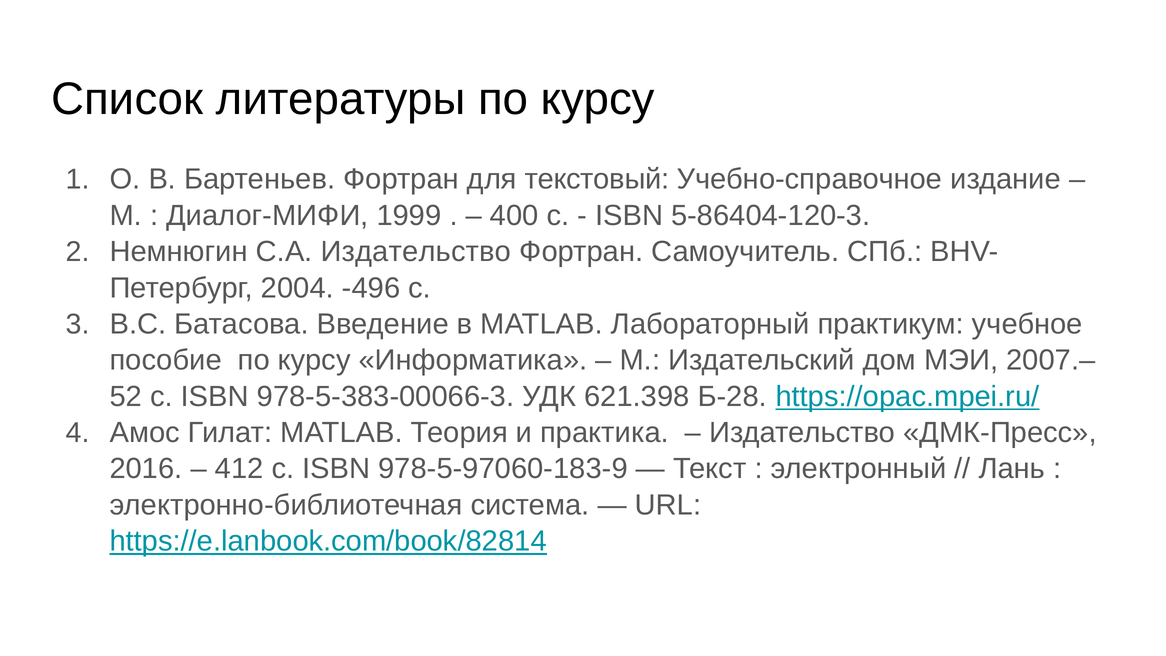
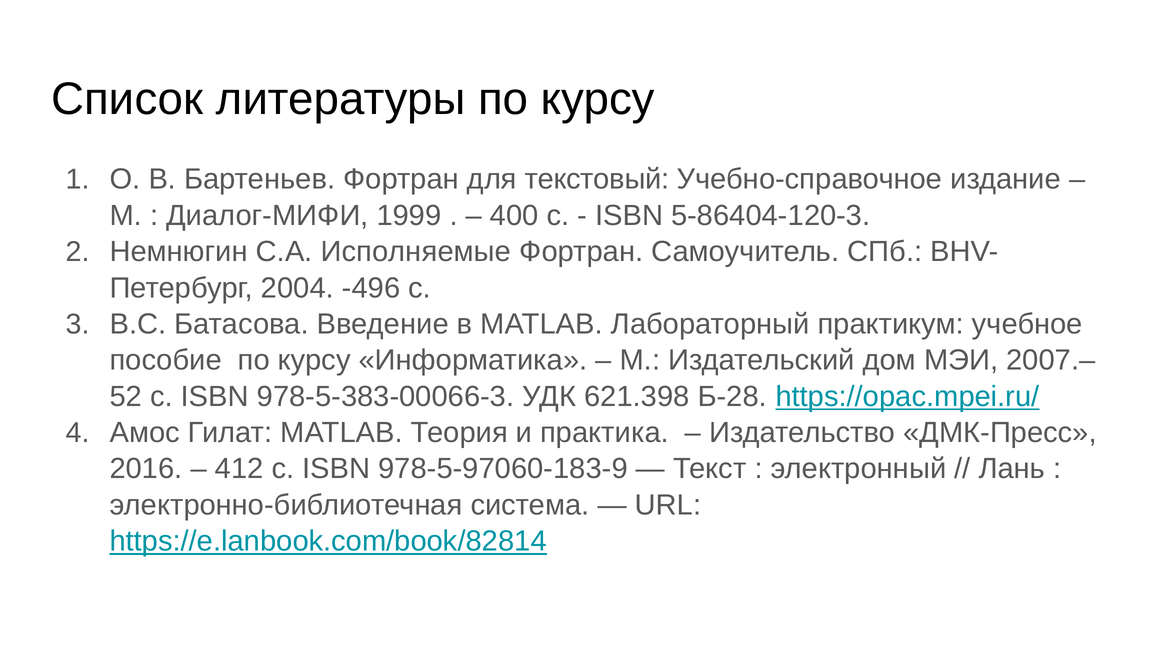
С.А Издательство: Издательство -> Исполняемые (416, 252)
